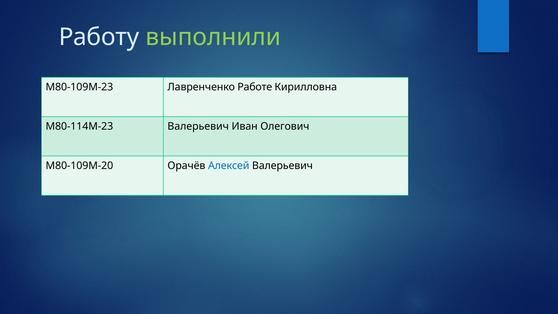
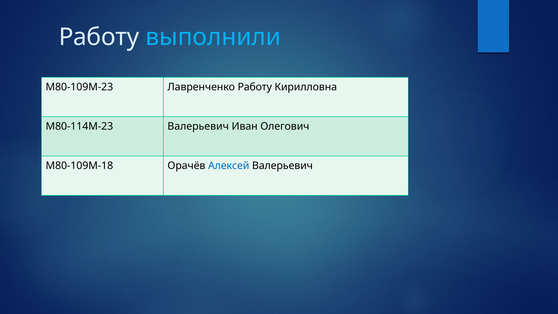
выполнили colour: light green -> light blue (213, 37)
Лавренченко Работе: Работе -> Работу (255, 87)
М80-109М-20: М80-109М-20 -> М80-109М-18 (79, 166)
